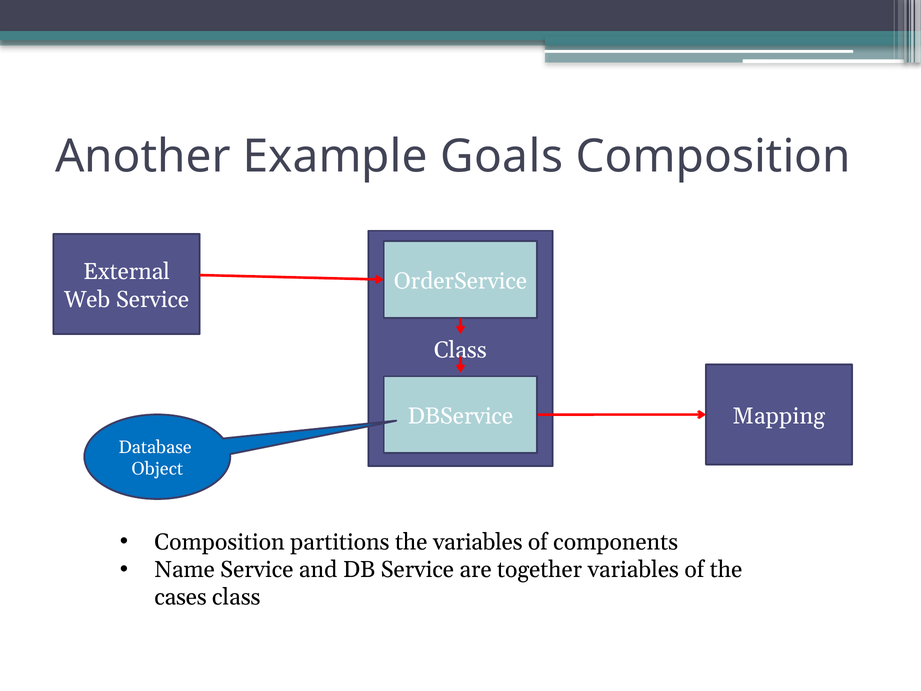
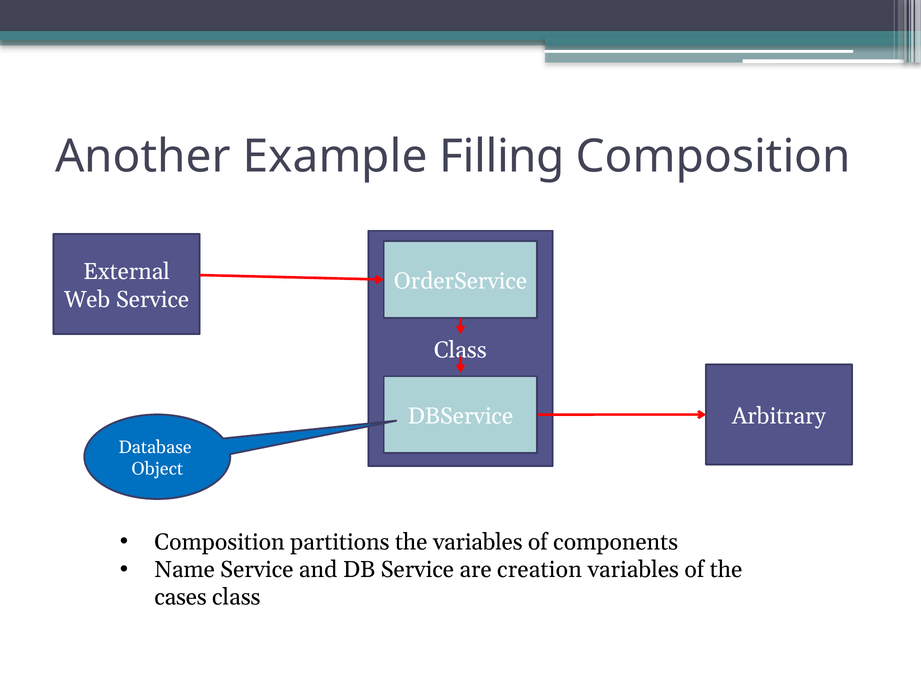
Goals: Goals -> Filling (502, 157)
Mapping: Mapping -> Arbitrary (779, 416)
together: together -> creation (539, 569)
